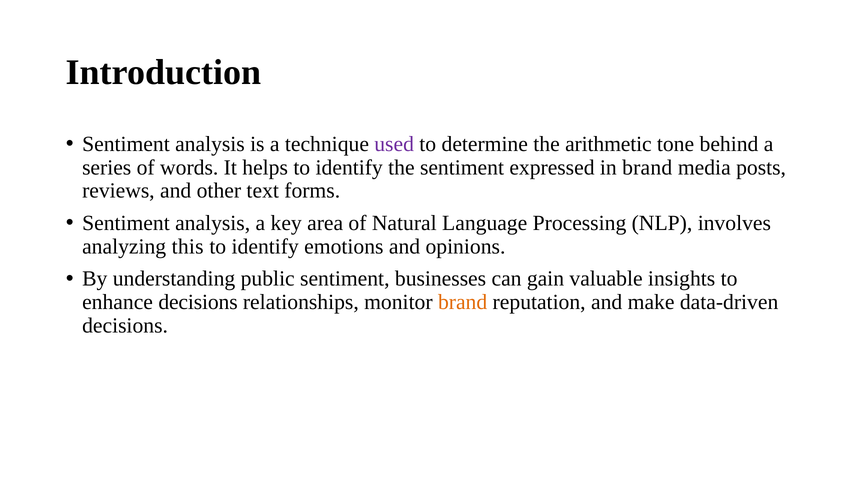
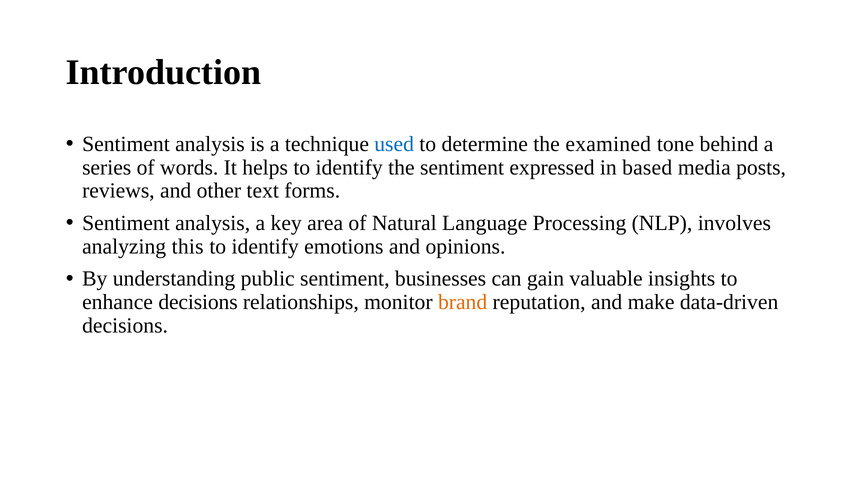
used colour: purple -> blue (394, 144)
arithmetic: arithmetic -> examined (608, 144)
in brand: brand -> based (647, 168)
